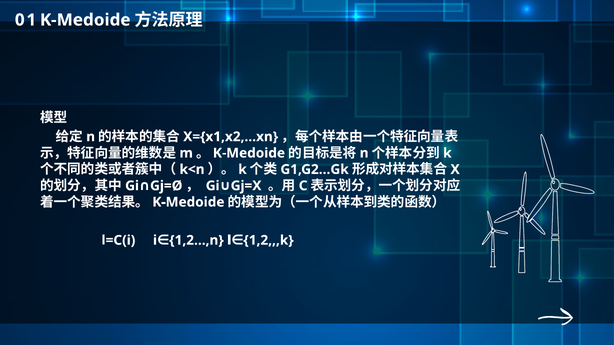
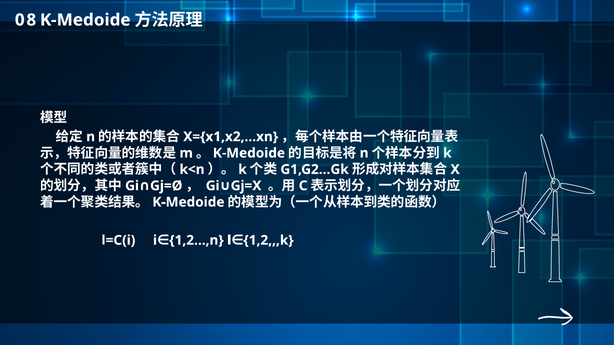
1: 1 -> 8 (31, 20)
